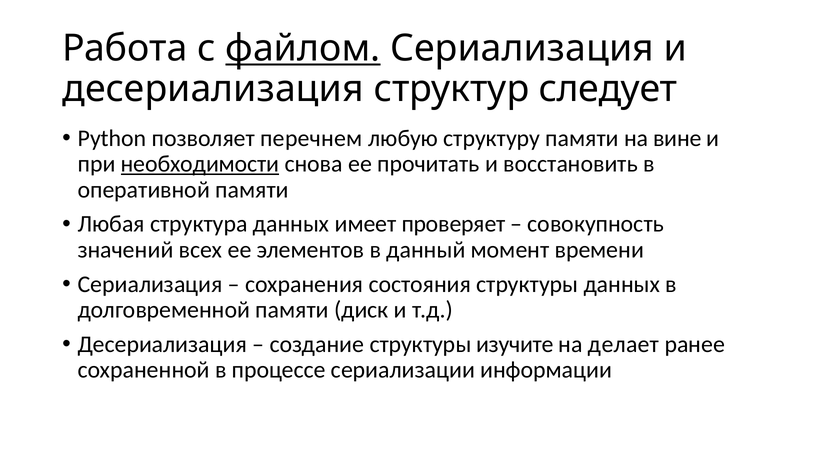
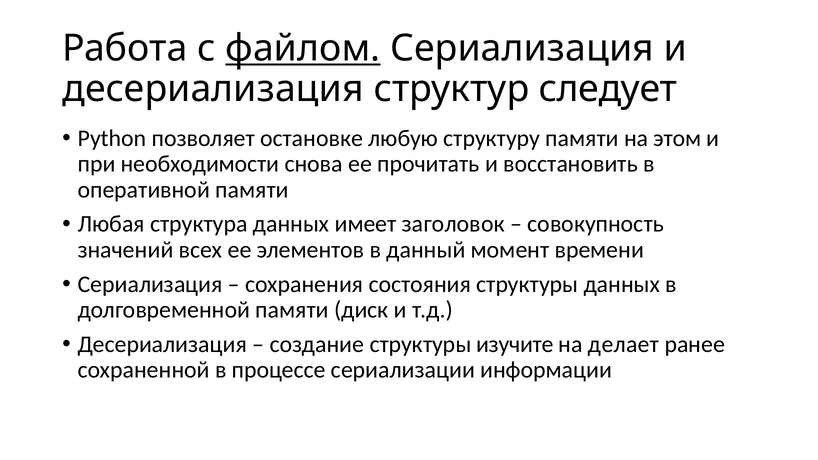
перечнем: перечнем -> остановке (312, 138)
вине: вине -> этом (677, 138)
необходимости underline: present -> none (200, 164)
проверяет: проверяет -> заголовок (453, 224)
